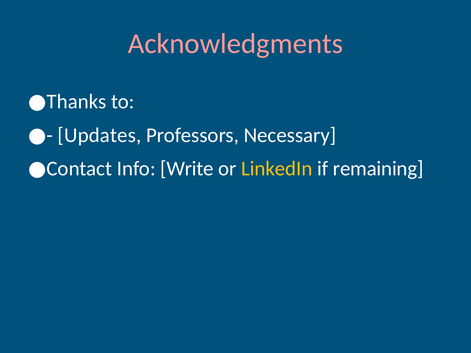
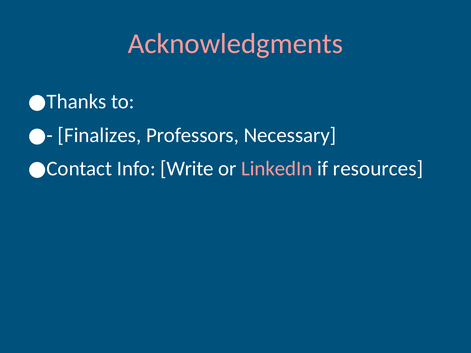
Updates: Updates -> Finalizes (100, 135)
LinkedIn colour: yellow -> pink (277, 169)
remaining: remaining -> resources (378, 169)
